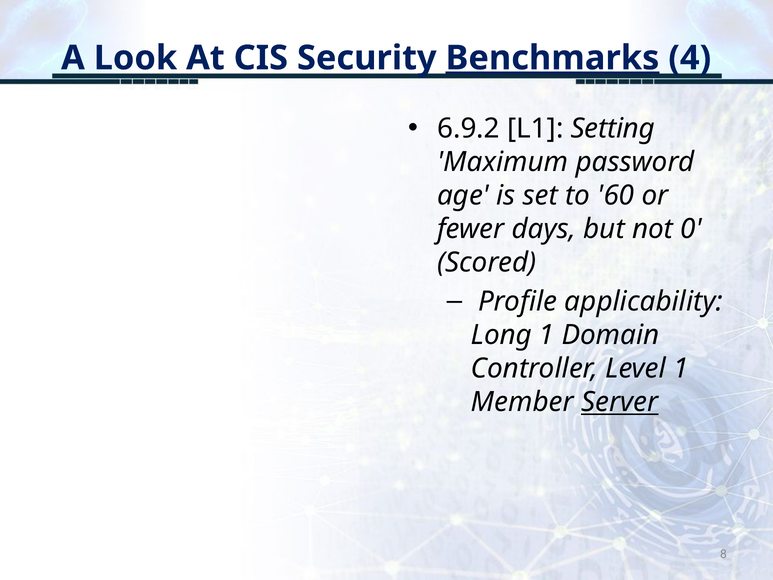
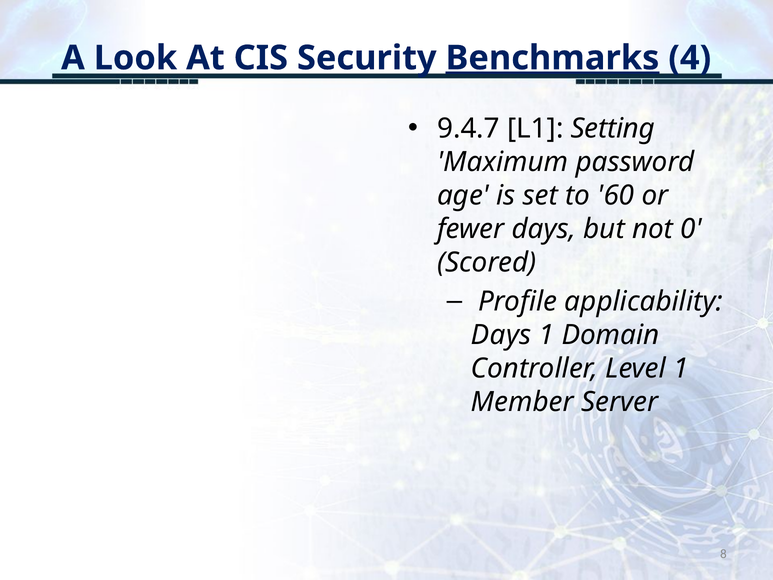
6.9.2: 6.9.2 -> 9.4.7 (468, 129)
Long: Long -> Days (501, 335)
Server underline: present -> none (620, 402)
